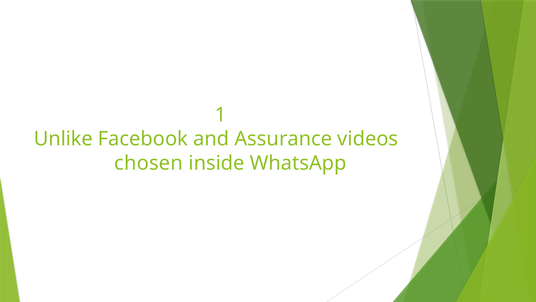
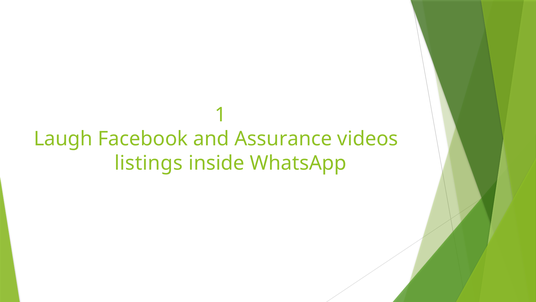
Unlike: Unlike -> Laugh (63, 139)
chosen: chosen -> listings (149, 163)
